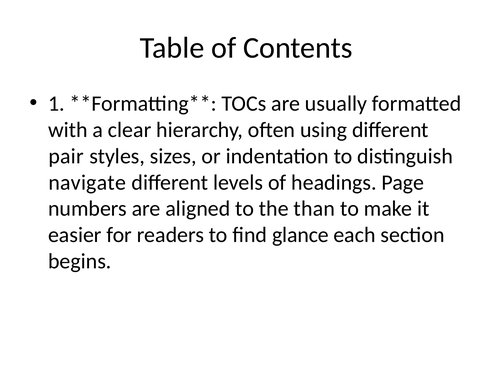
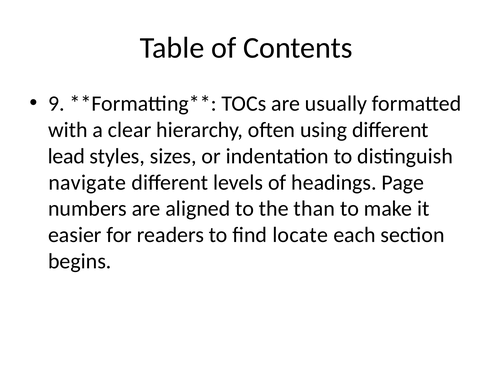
1: 1 -> 9 (56, 103)
pair: pair -> lead (66, 156)
glance: glance -> locate (300, 235)
